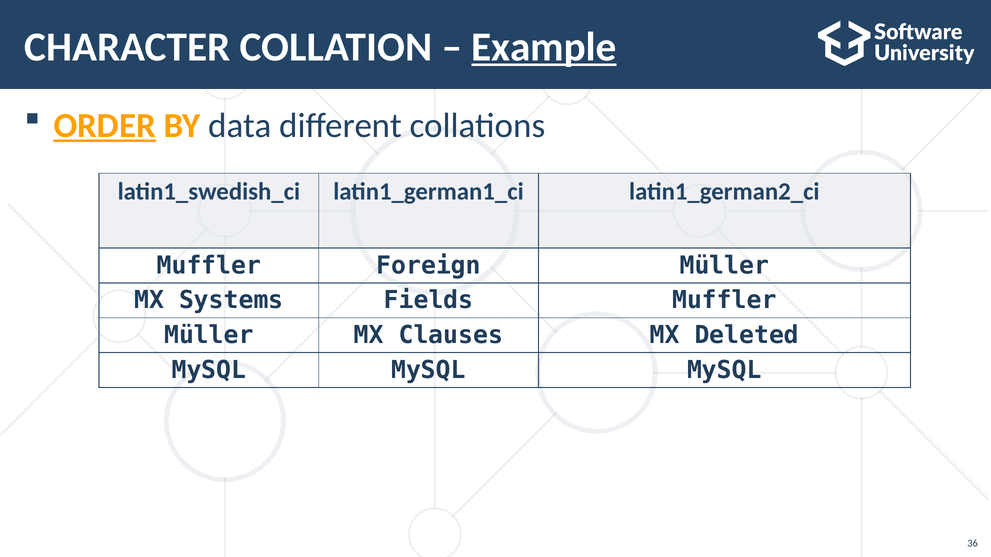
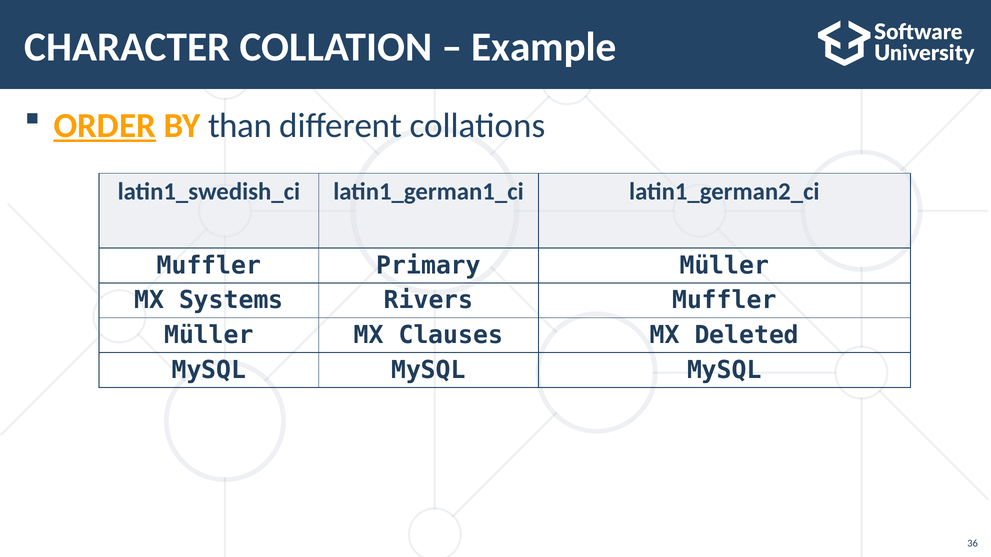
Example underline: present -> none (544, 47)
data: data -> than (240, 126)
Foreign: Foreign -> Primary (429, 266)
Fields: Fields -> Rivers (429, 301)
